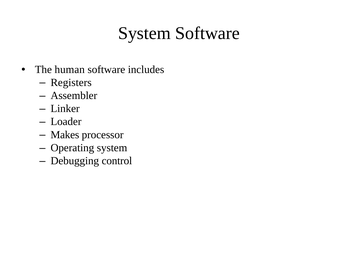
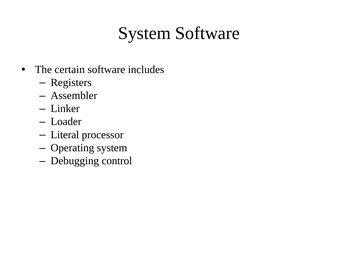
human: human -> certain (70, 70)
Makes: Makes -> Literal (65, 135)
